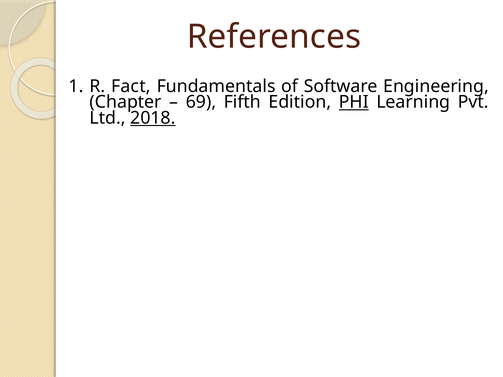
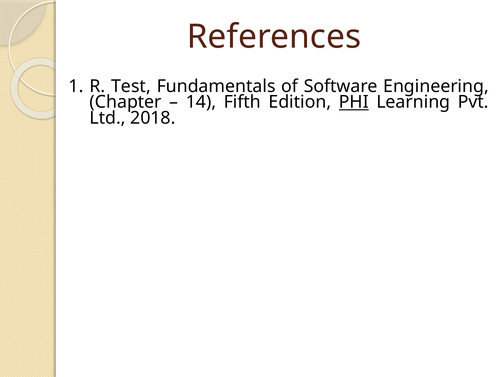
Fact: Fact -> Test (131, 86)
69: 69 -> 14 (201, 102)
2018 underline: present -> none (153, 118)
